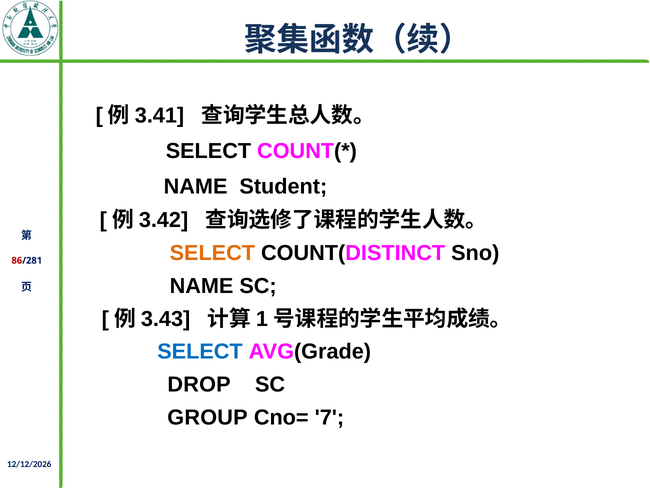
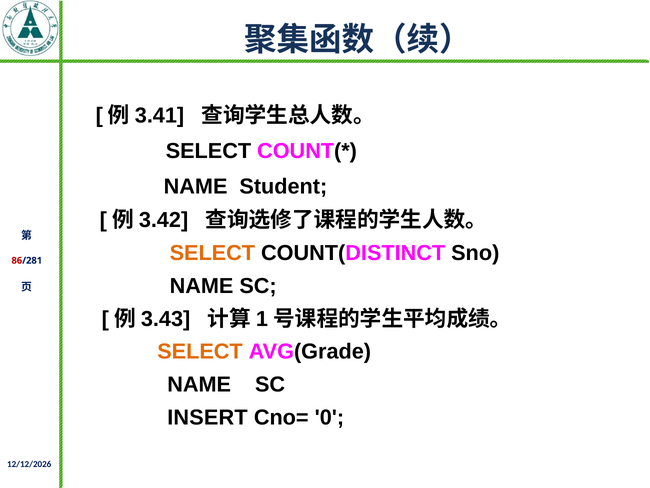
SELECT colour: blue -> orange (200, 351)
DROP: DROP -> NAME (199, 384)
GROUP: GROUP -> INSERT (207, 417)
7: 7 -> 0 (329, 417)
